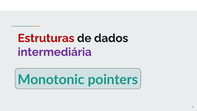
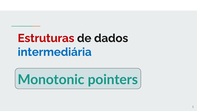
intermediária colour: purple -> blue (55, 52)
